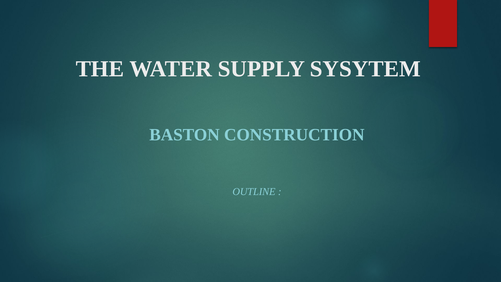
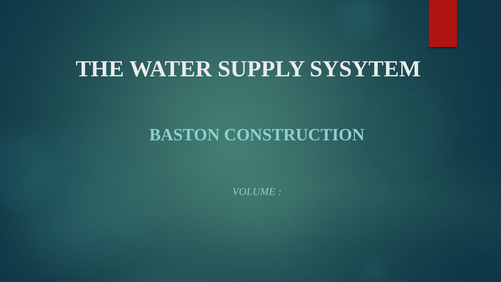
OUTLINE: OUTLINE -> VOLUME (254, 192)
